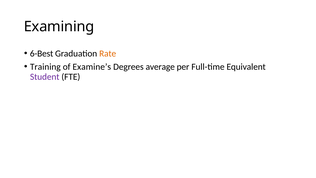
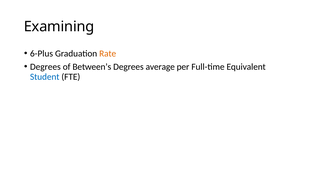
6-Best: 6-Best -> 6-Plus (42, 53)
Training: Training -> Degrees (45, 67)
Examine’s: Examine’s -> Between’s (92, 67)
Student colour: purple -> blue (45, 77)
